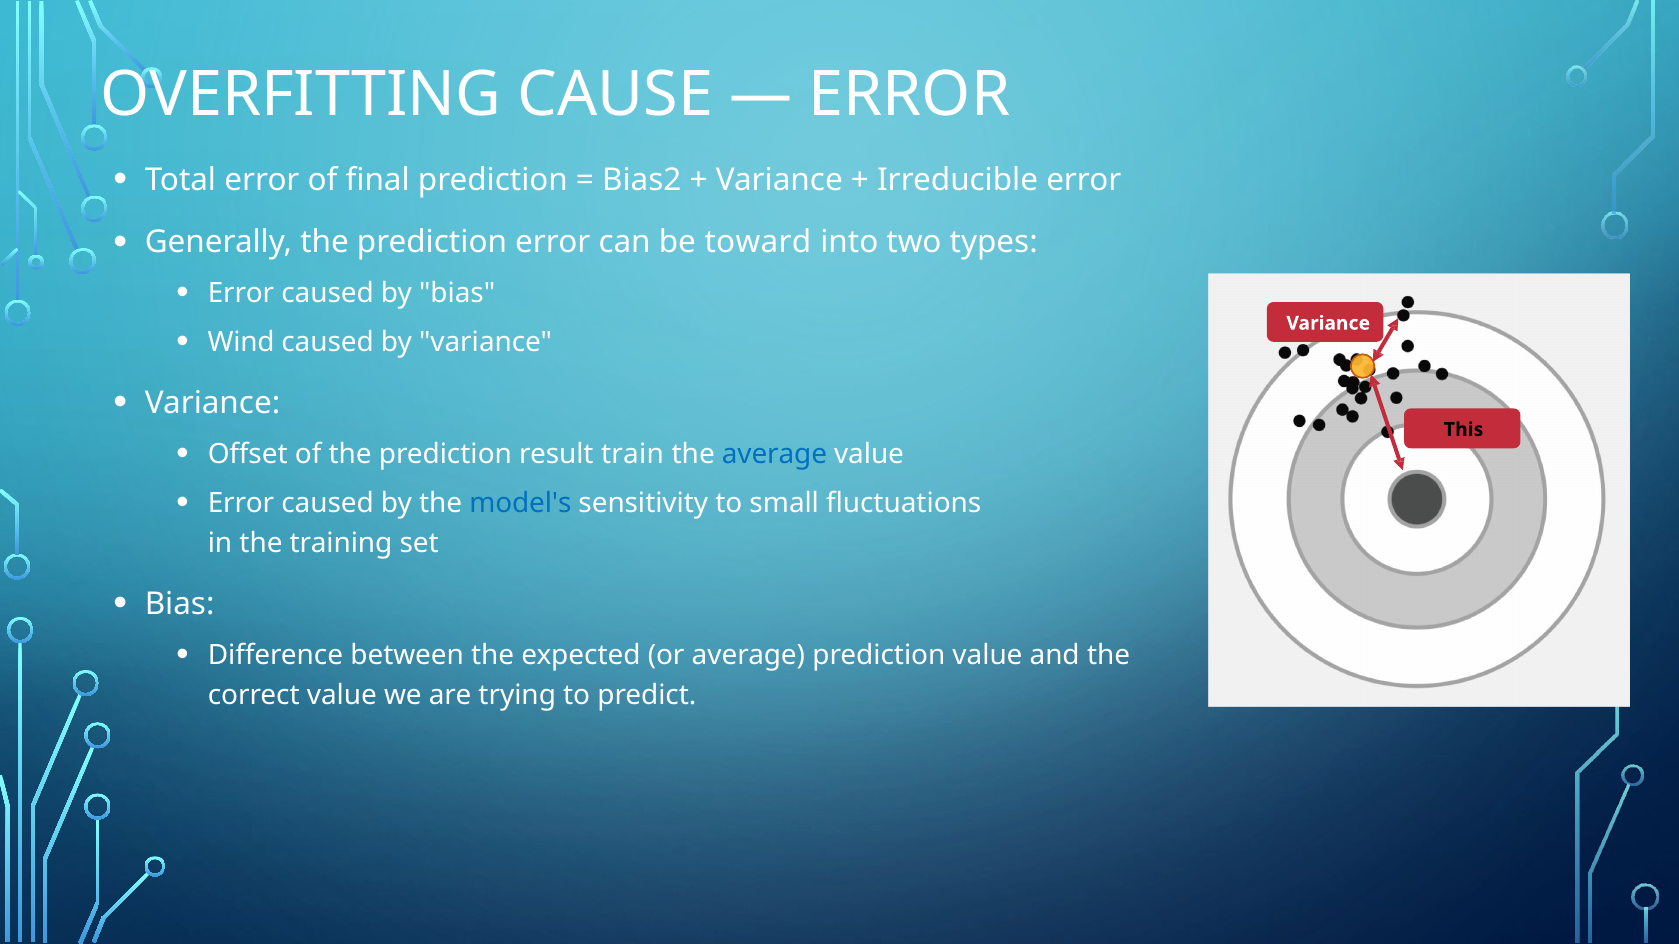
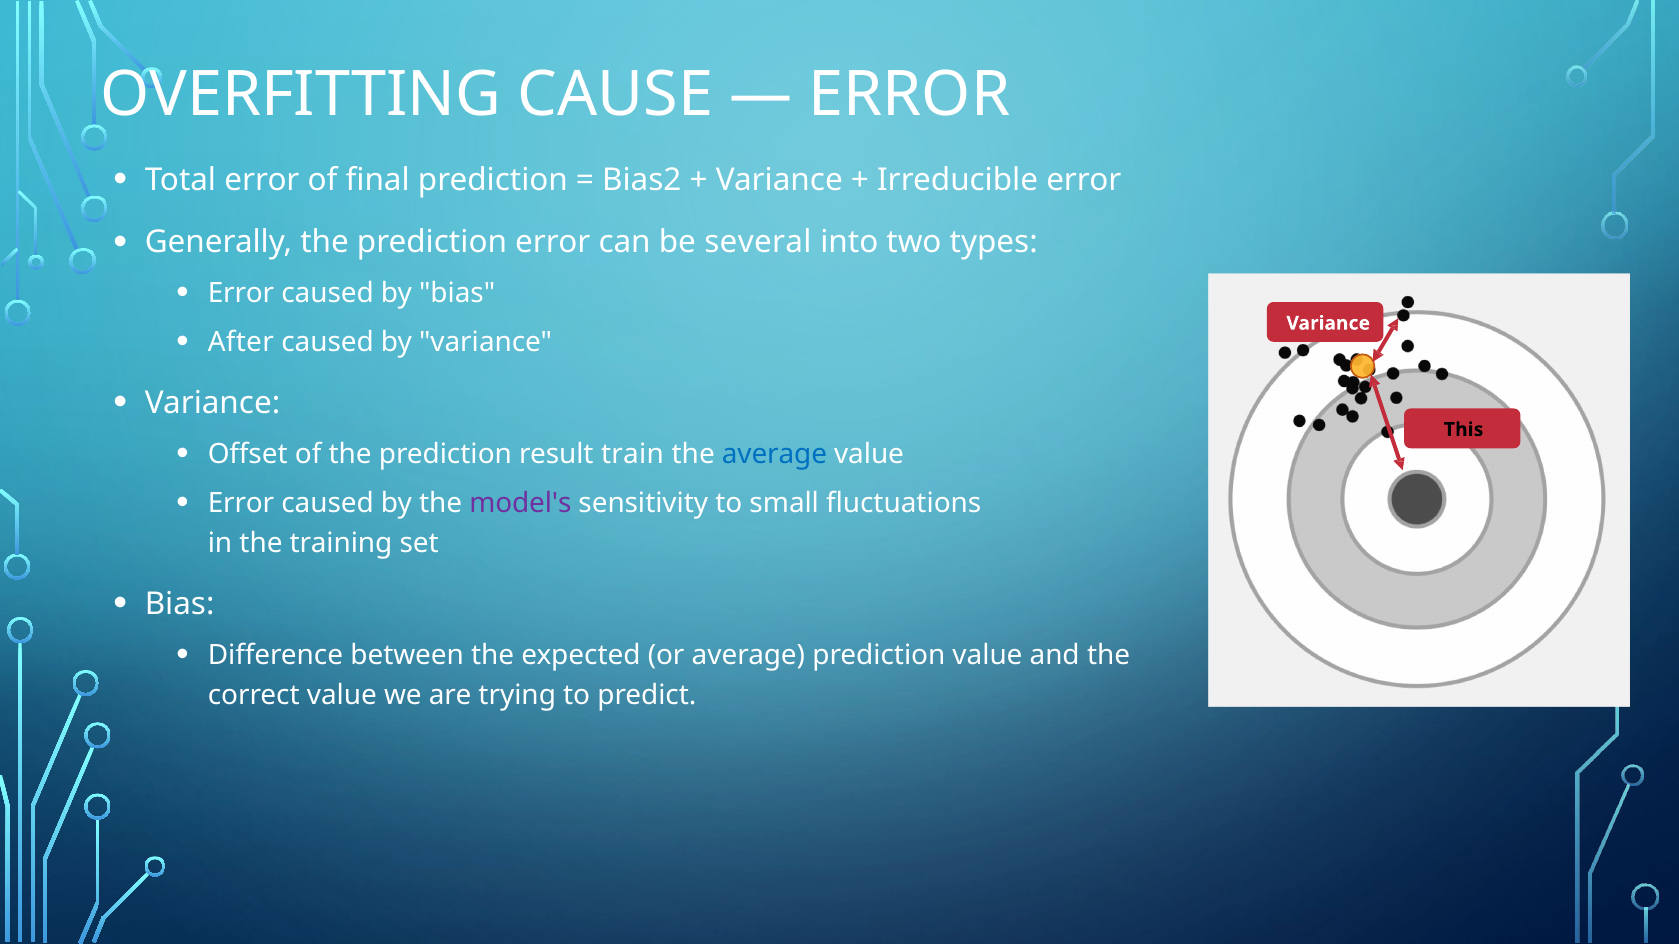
toward: toward -> several (758, 243)
Wind: Wind -> After (241, 343)
model's colour: blue -> purple (520, 503)
